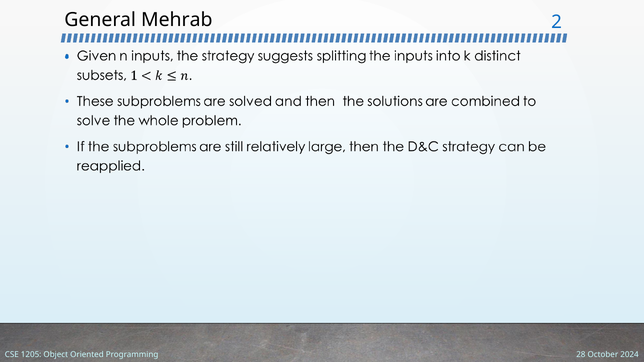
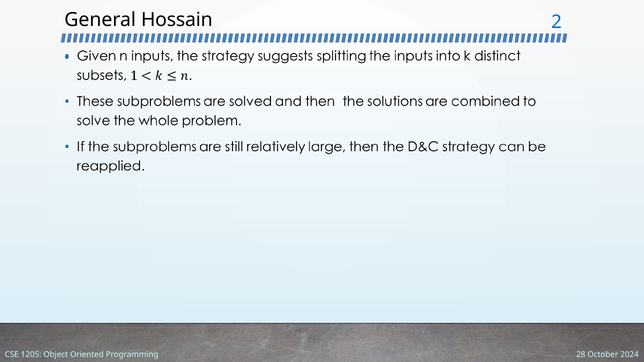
Mehrab: Mehrab -> Hossain (177, 20)
